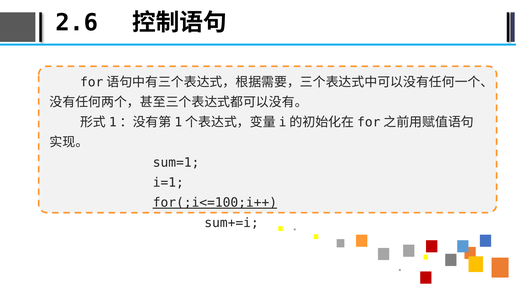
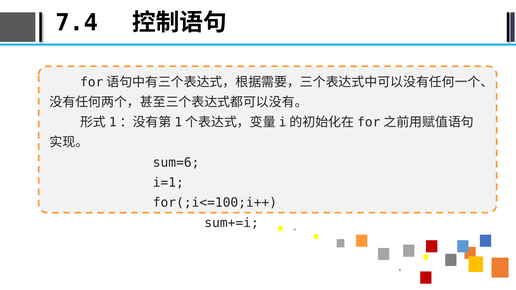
2.6: 2.6 -> 7.4 (77, 23)
sum=1: sum=1 -> sum=6 (176, 163)
for(;i<=100;i++ underline: present -> none (215, 203)
